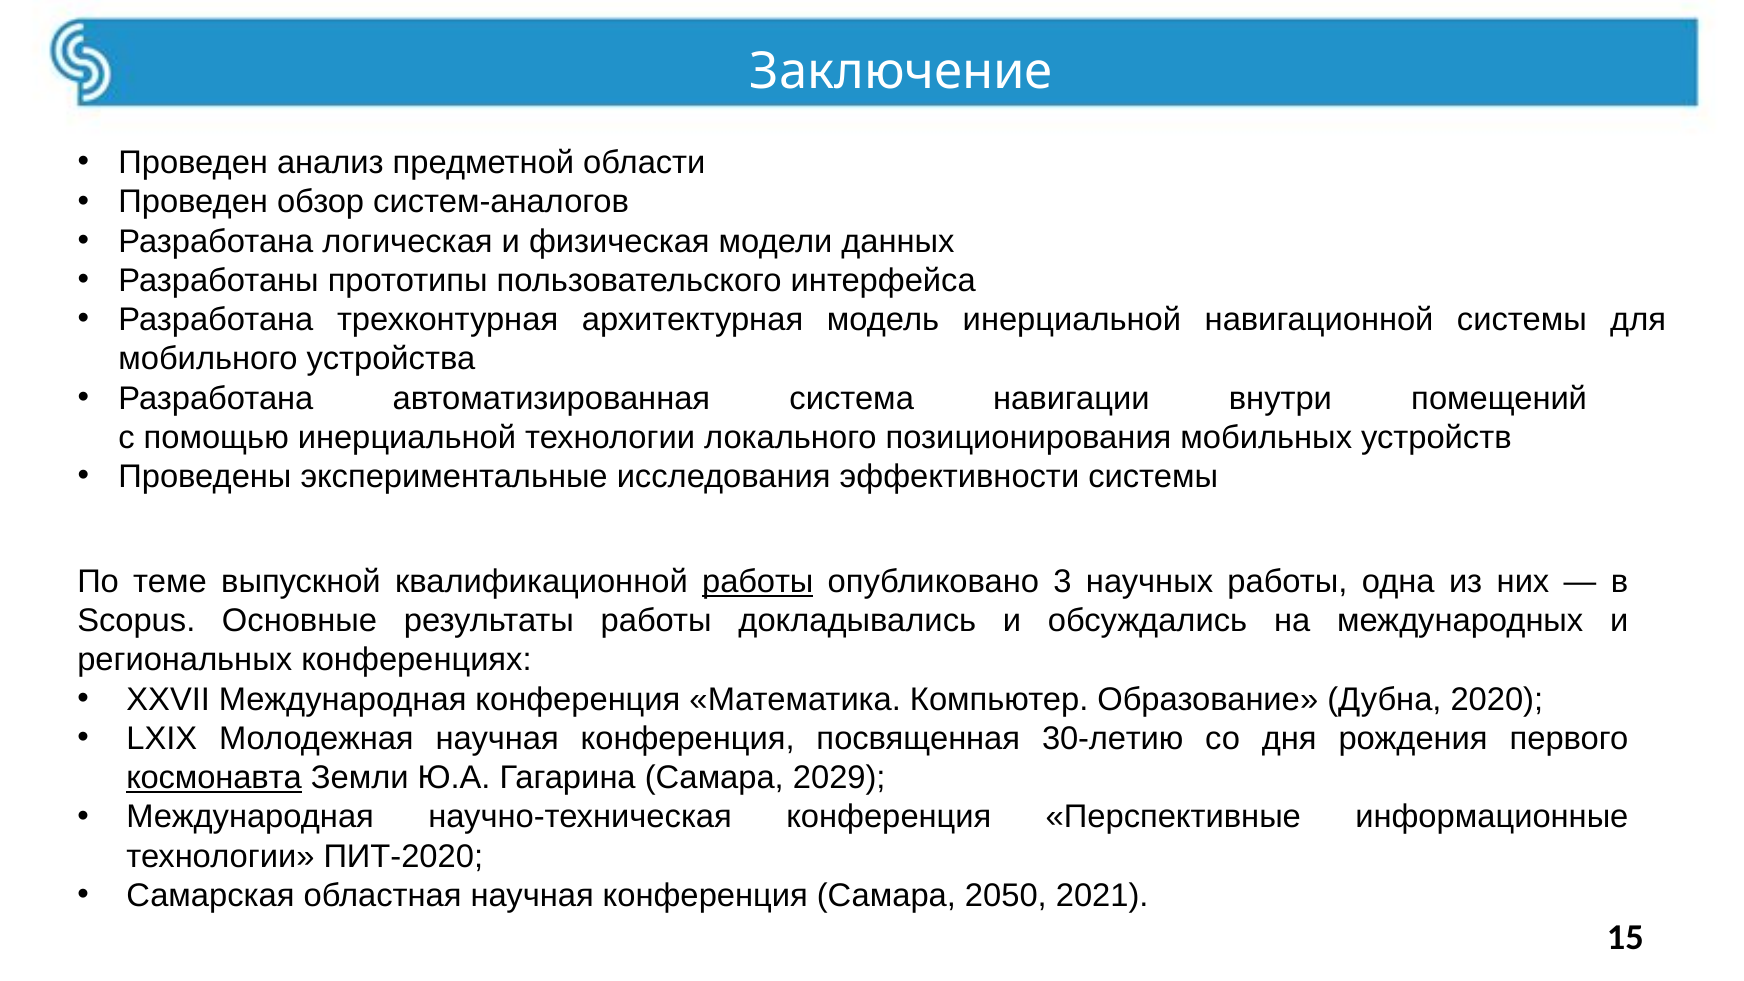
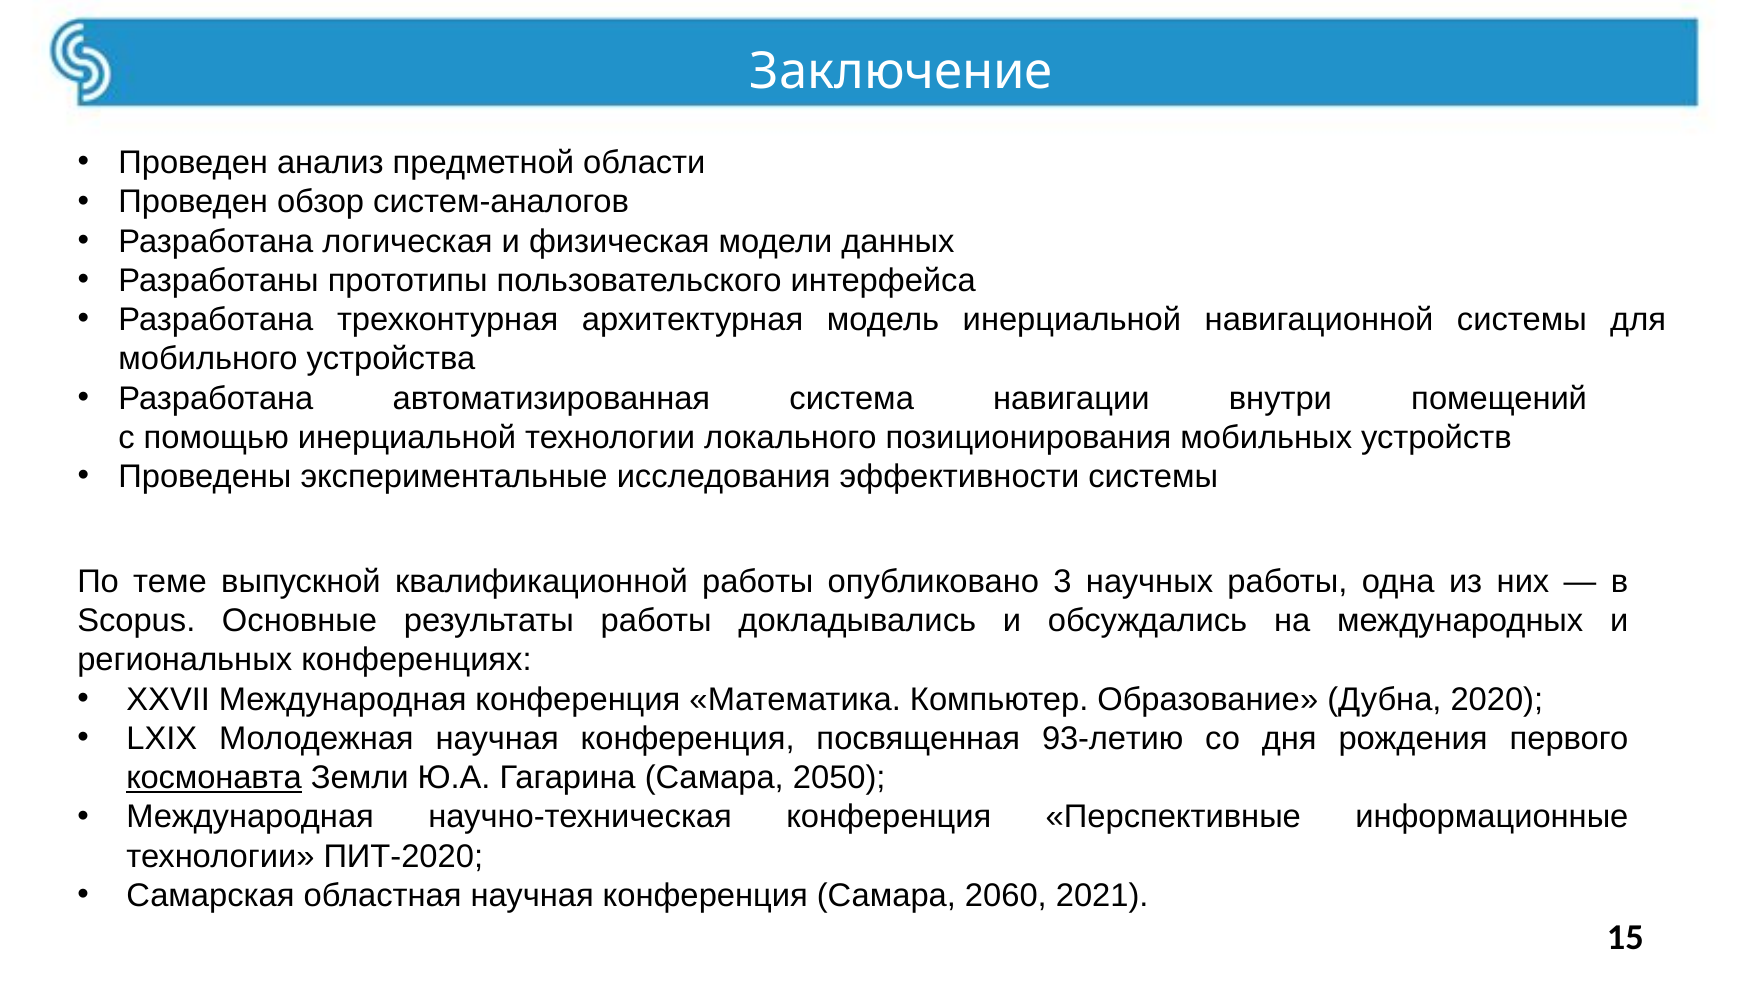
работы underline: present -> none (758, 582)
30-летию: 30-летию -> 93-летию (1113, 739)
2029: 2029 -> 2050 (839, 778)
2050: 2050 -> 2060 (1006, 896)
